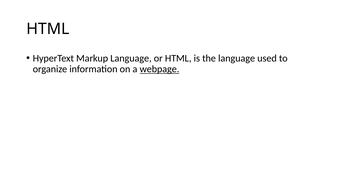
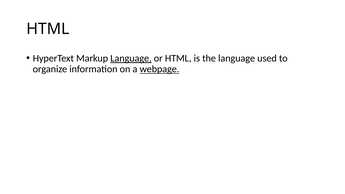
Language underline: none -> present (131, 58)
